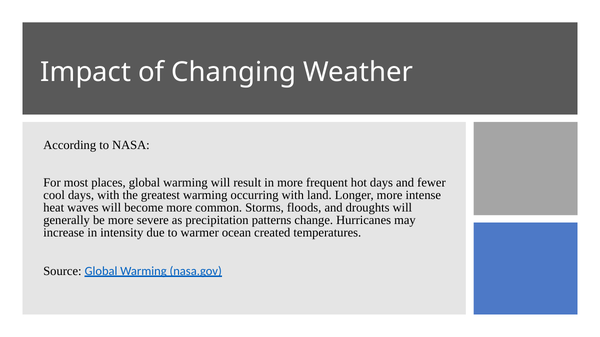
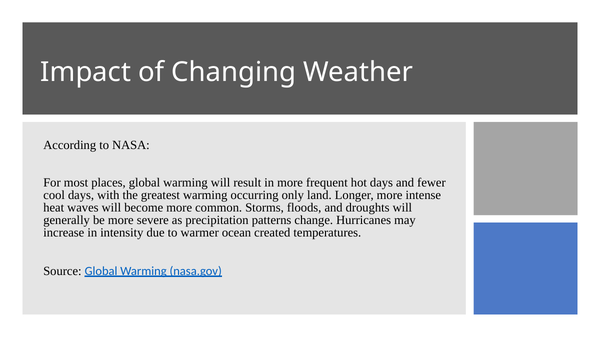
occurring with: with -> only (293, 195)
